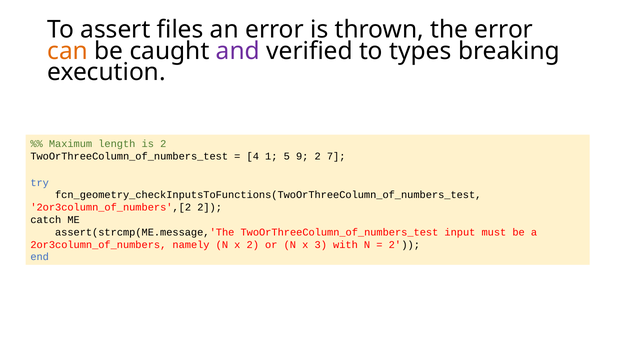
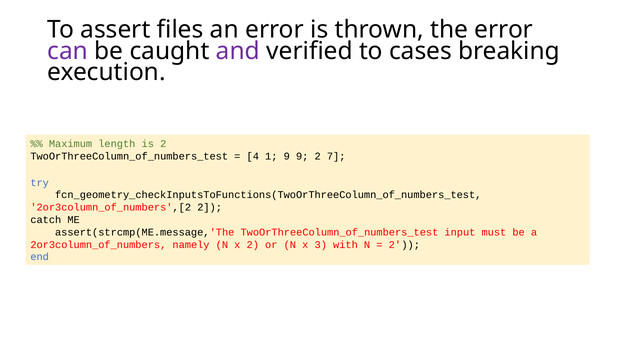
can colour: orange -> purple (68, 51)
types: types -> cases (420, 51)
1 5: 5 -> 9 (287, 156)
